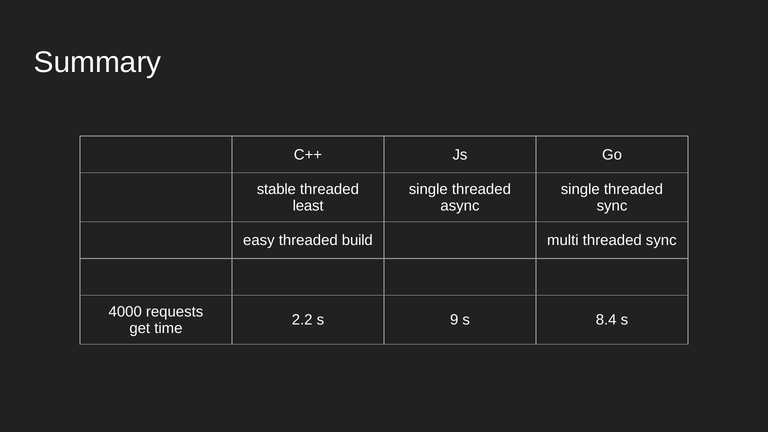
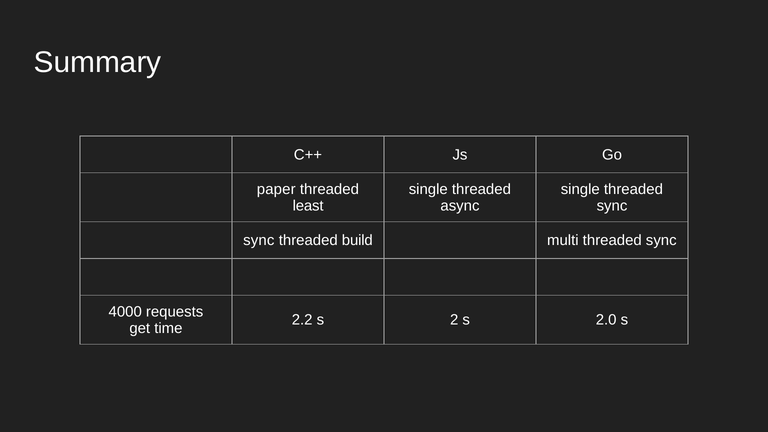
stable: stable -> paper (276, 189)
easy: easy -> sync (259, 240)
9: 9 -> 2 (454, 320)
8.4: 8.4 -> 2.0 (606, 320)
